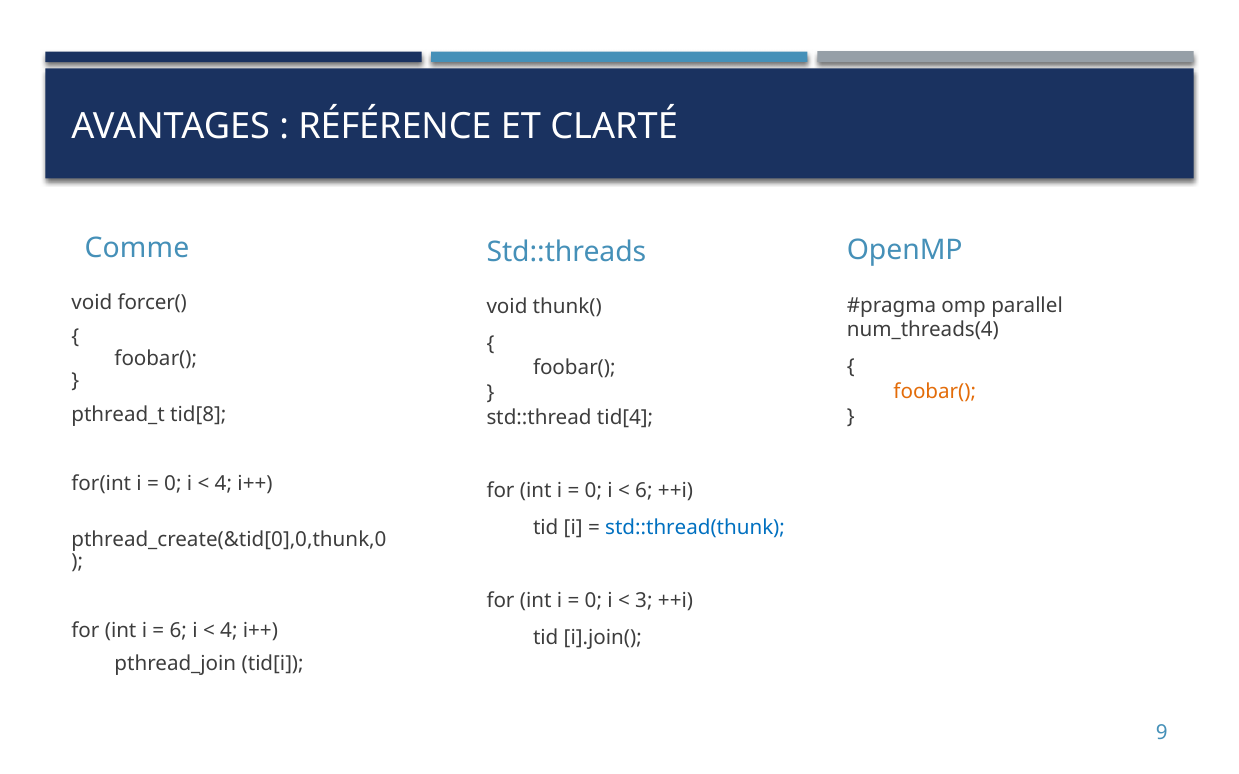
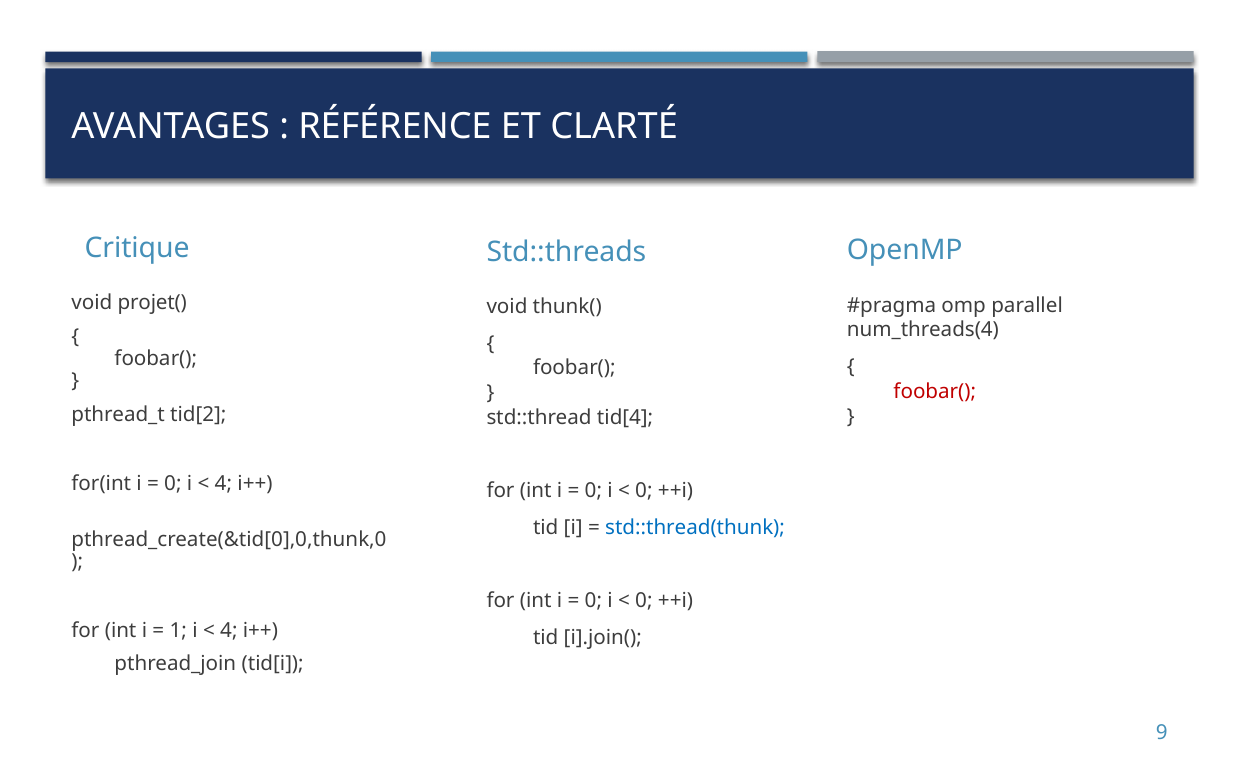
Comme: Comme -> Critique (137, 248)
forcer(: forcer( -> projet( (152, 303)
foobar( colour: orange -> red (935, 392)
tid[8: tid[8 -> tid[2 (198, 414)
6: 6 -> 0 (644, 491)
3: 3 -> 0 (644, 601)
6: 6 -> 1 (178, 631)
